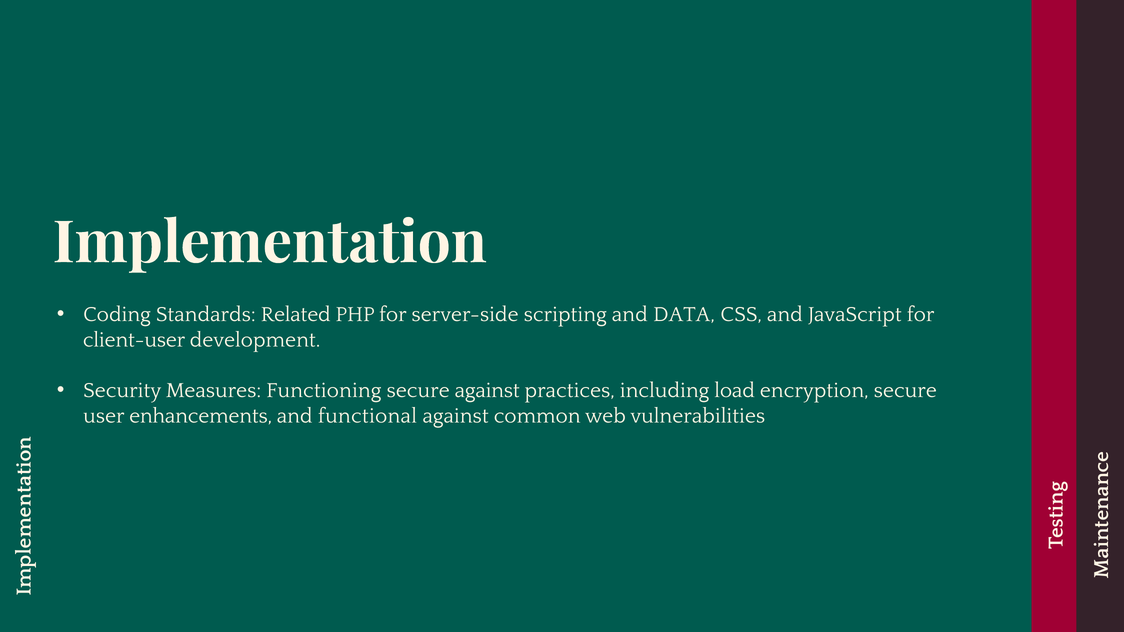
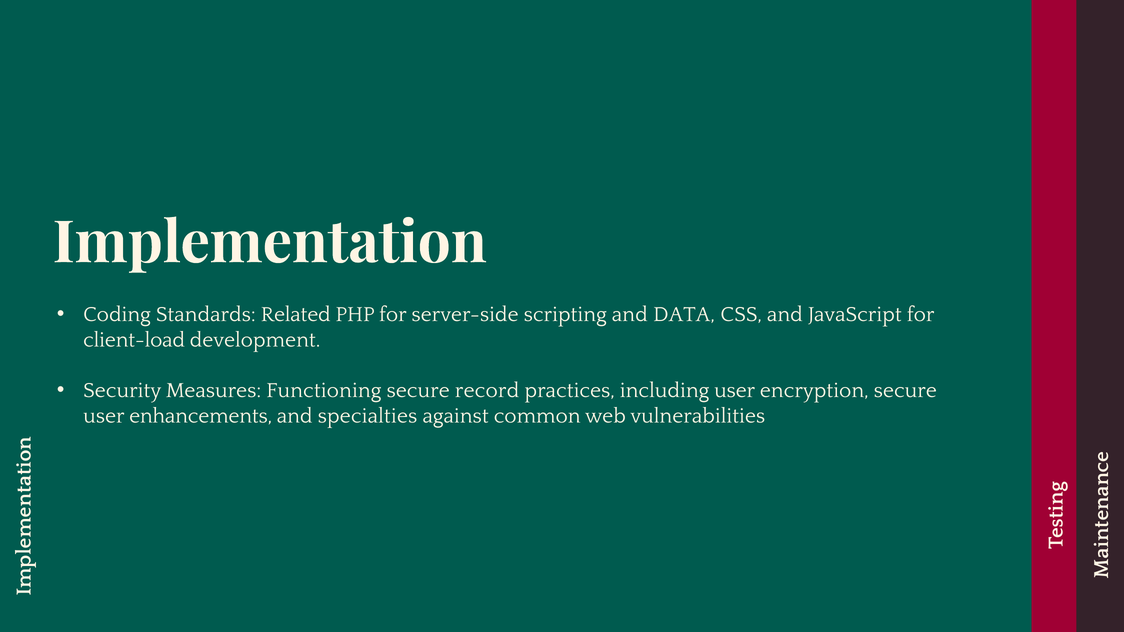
client-user: client-user -> client-load (134, 340)
secure against: against -> record (487, 390)
including load: load -> user (735, 390)
functional: functional -> specialties (367, 416)
